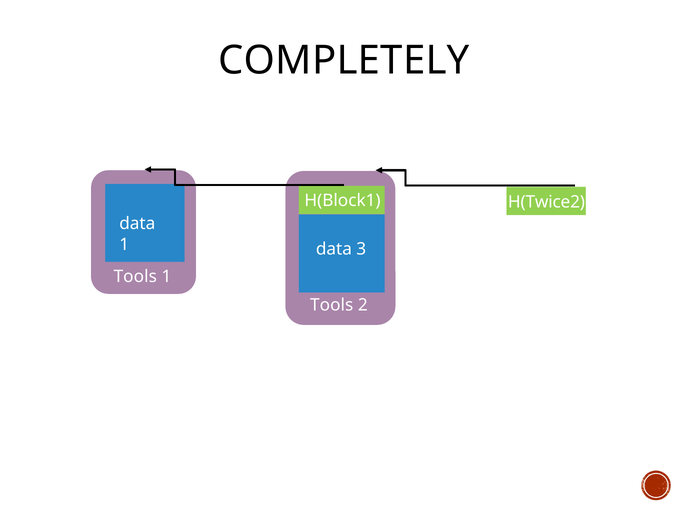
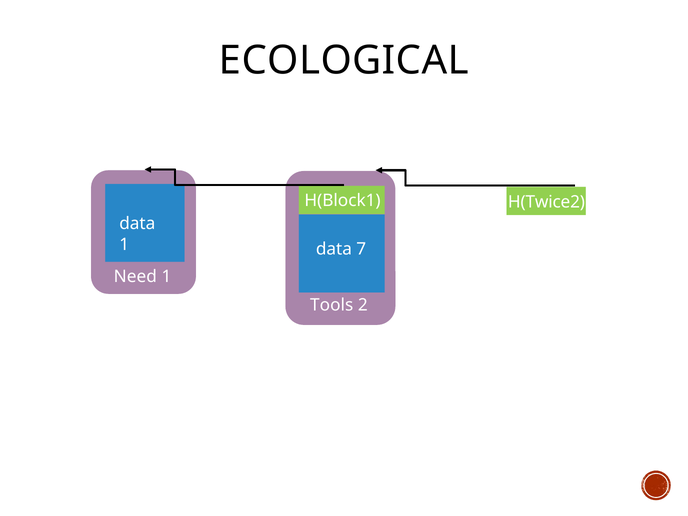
COMPLETELY: COMPLETELY -> ECOLOGICAL (344, 61)
3: 3 -> 7 (361, 249)
Tools: Tools -> Need (135, 277)
